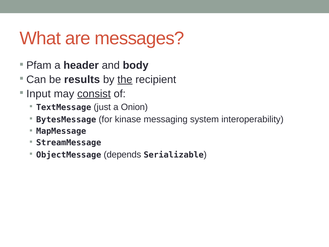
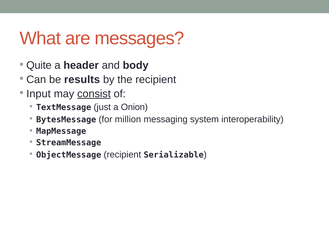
Pfam: Pfam -> Quite (39, 65)
the underline: present -> none (125, 79)
kinase: kinase -> million (128, 119)
ObjectMessage depends: depends -> recipient (122, 154)
